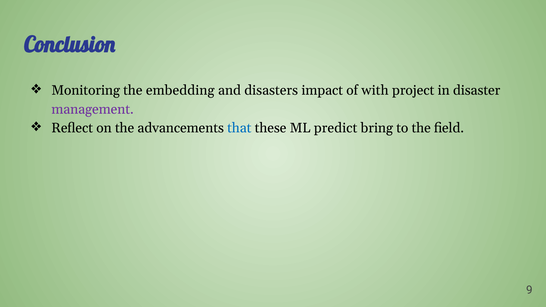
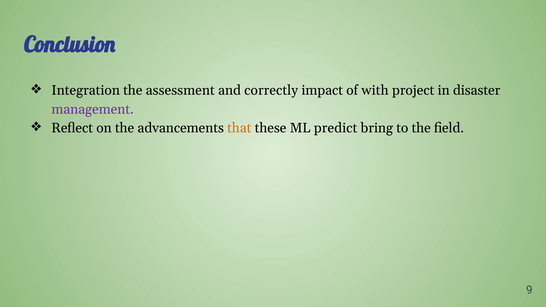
Monitoring: Monitoring -> Integration (86, 90)
embedding: embedding -> assessment (180, 90)
disasters: disasters -> correctly (271, 90)
that colour: blue -> orange (239, 128)
